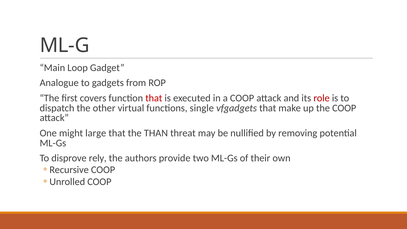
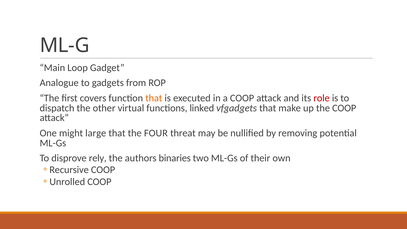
that colour: red -> orange (154, 98)
single: single -> linked (202, 108)
THAN: THAN -> FOUR (156, 133)
provide: provide -> binaries (175, 158)
